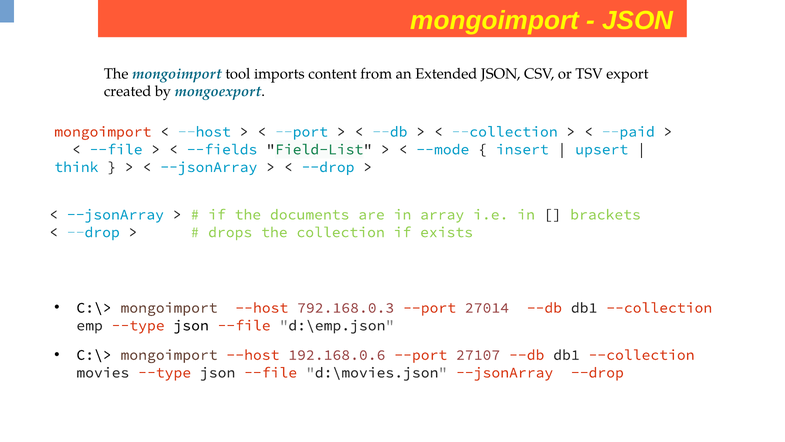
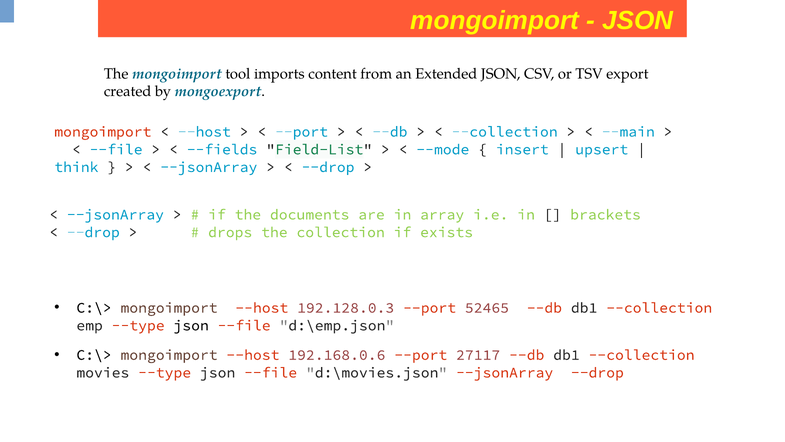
--paid: --paid -> --main (628, 132)
792.168.0.3: 792.168.0.3 -> 192.128.0.3 (346, 308)
27014: 27014 -> 52465 (487, 308)
27107: 27107 -> 27117 (478, 355)
